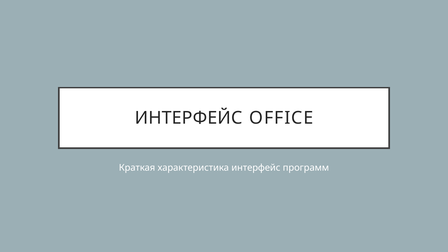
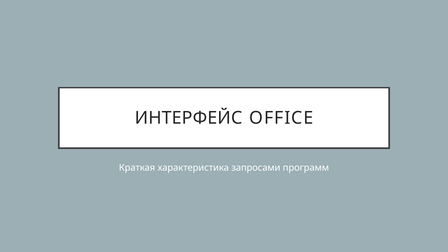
характеристика интерфейс: интерфейс -> запросами (256, 168)
